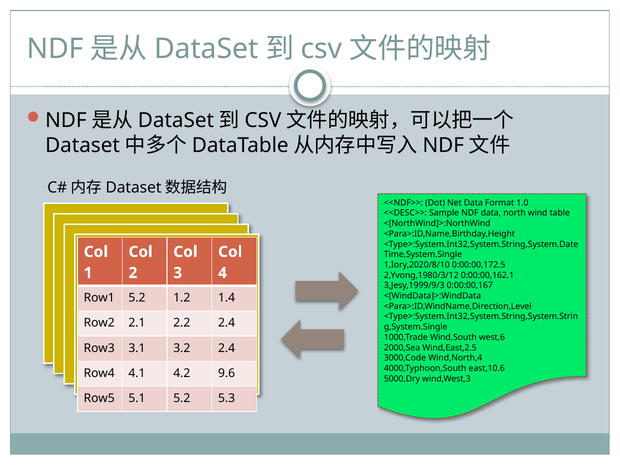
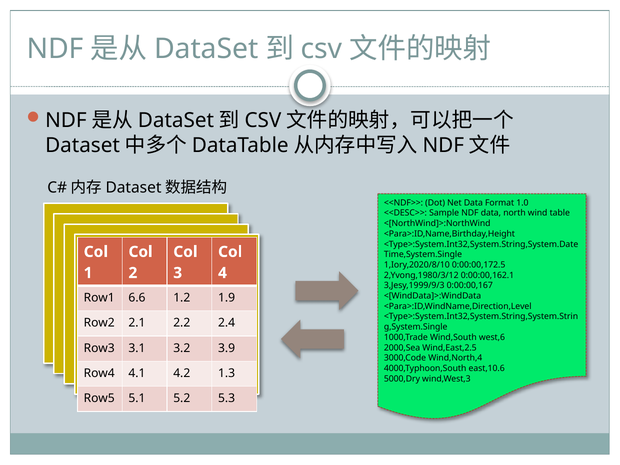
Row1 5.2: 5.2 -> 6.6 (137, 298)
1.4: 1.4 -> 1.9 (227, 298)
3.2 2.4: 2.4 -> 3.9 (227, 348)
9.6: 9.6 -> 1.3 (227, 373)
